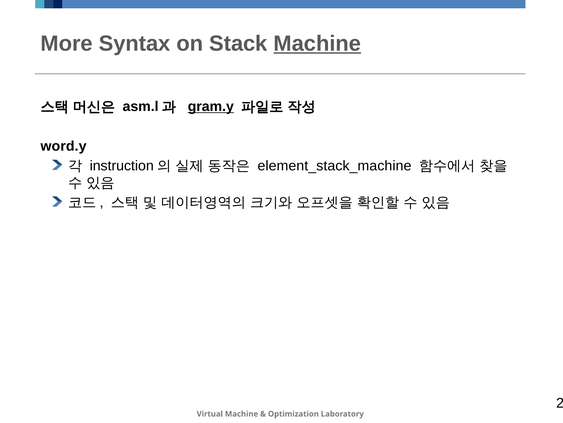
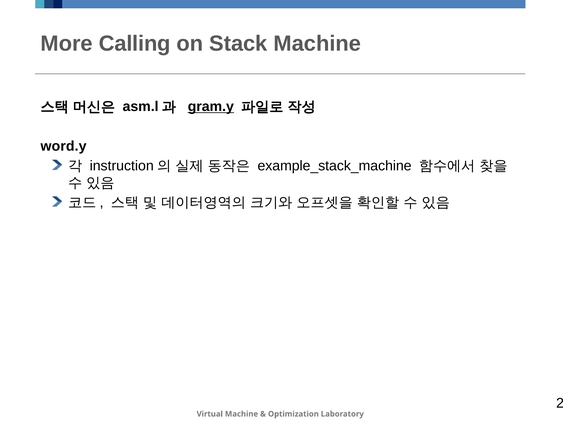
Syntax: Syntax -> Calling (135, 44)
Machine underline: present -> none (317, 44)
element_stack_machine: element_stack_machine -> example_stack_machine (335, 166)
